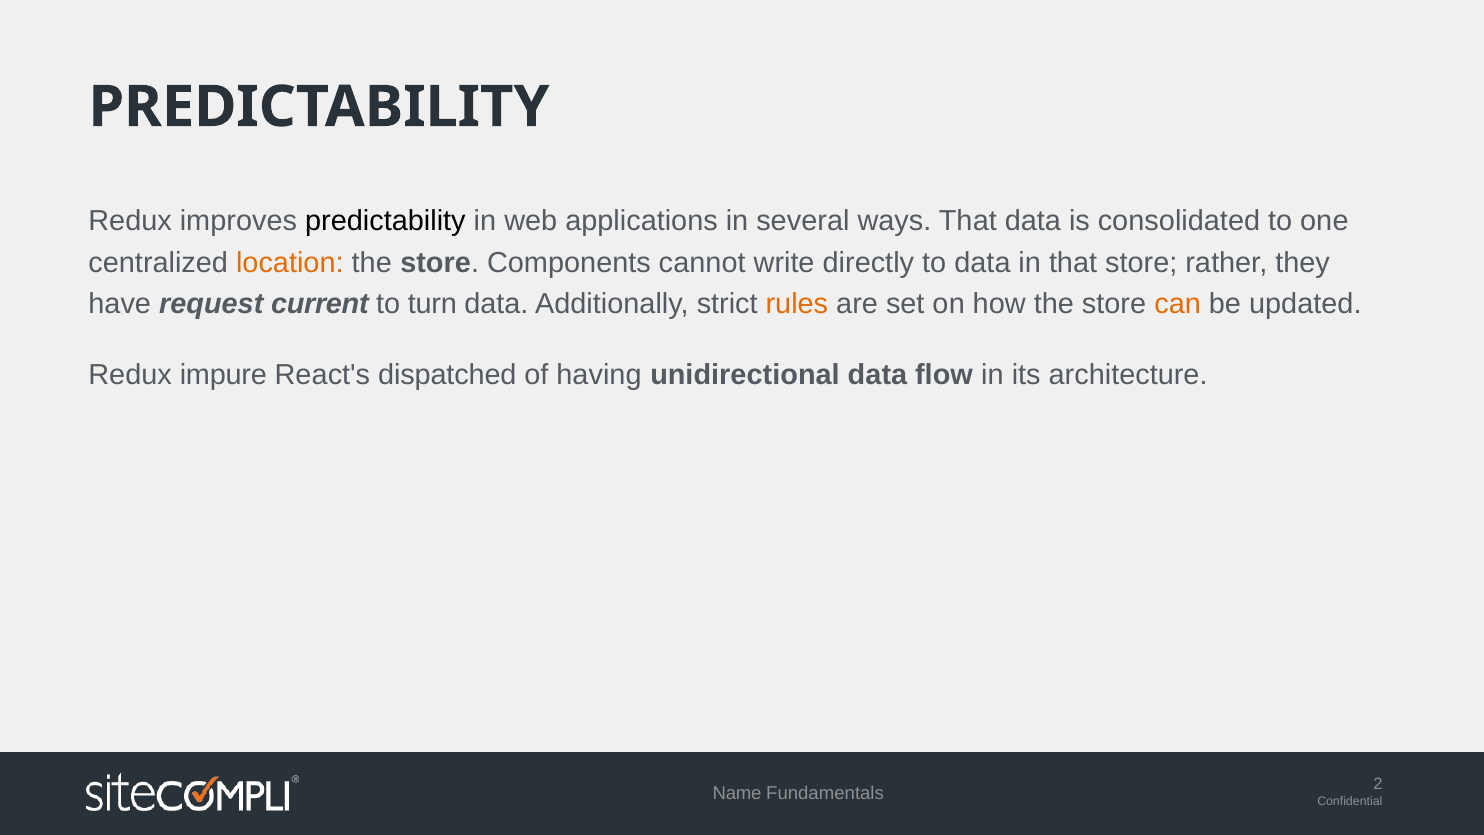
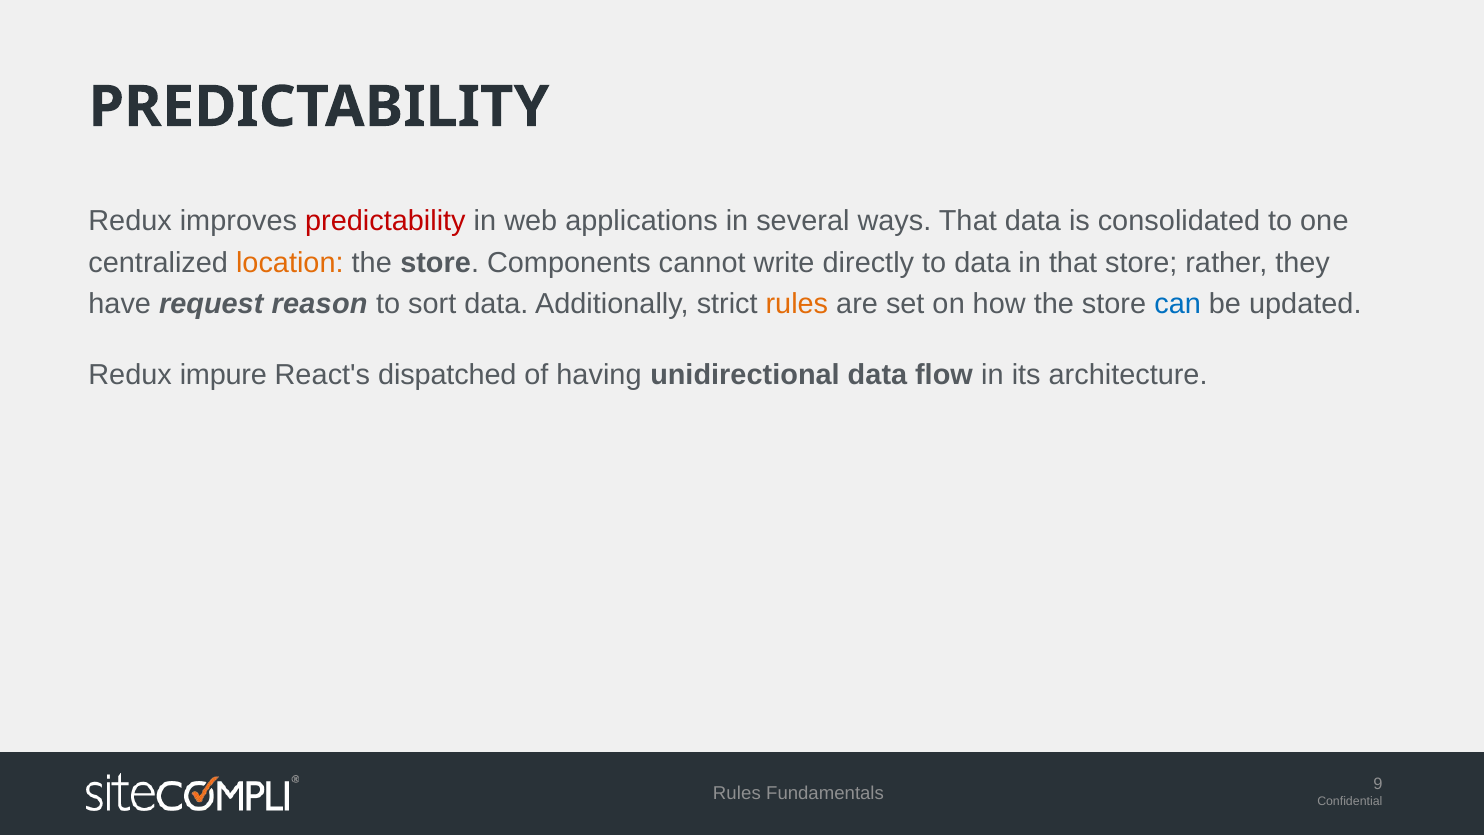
predictability colour: black -> red (385, 221)
current: current -> reason (320, 304)
turn: turn -> sort (432, 304)
can colour: orange -> blue (1178, 304)
Name: Name -> Rules (737, 793)
2: 2 -> 9 (1378, 783)
